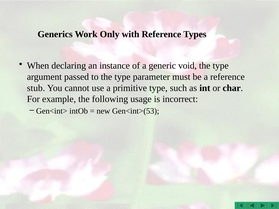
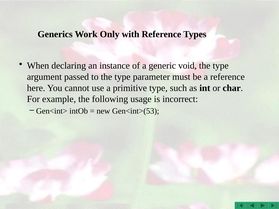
stub: stub -> here (36, 88)
